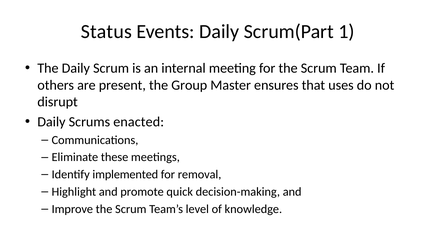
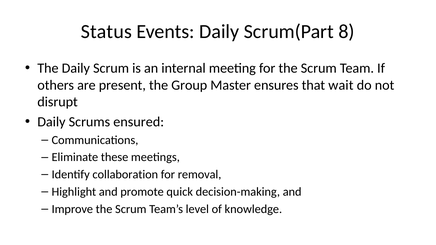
1: 1 -> 8 (347, 32)
uses: uses -> wait (341, 85)
enacted: enacted -> ensured (139, 122)
implemented: implemented -> collaboration (125, 175)
